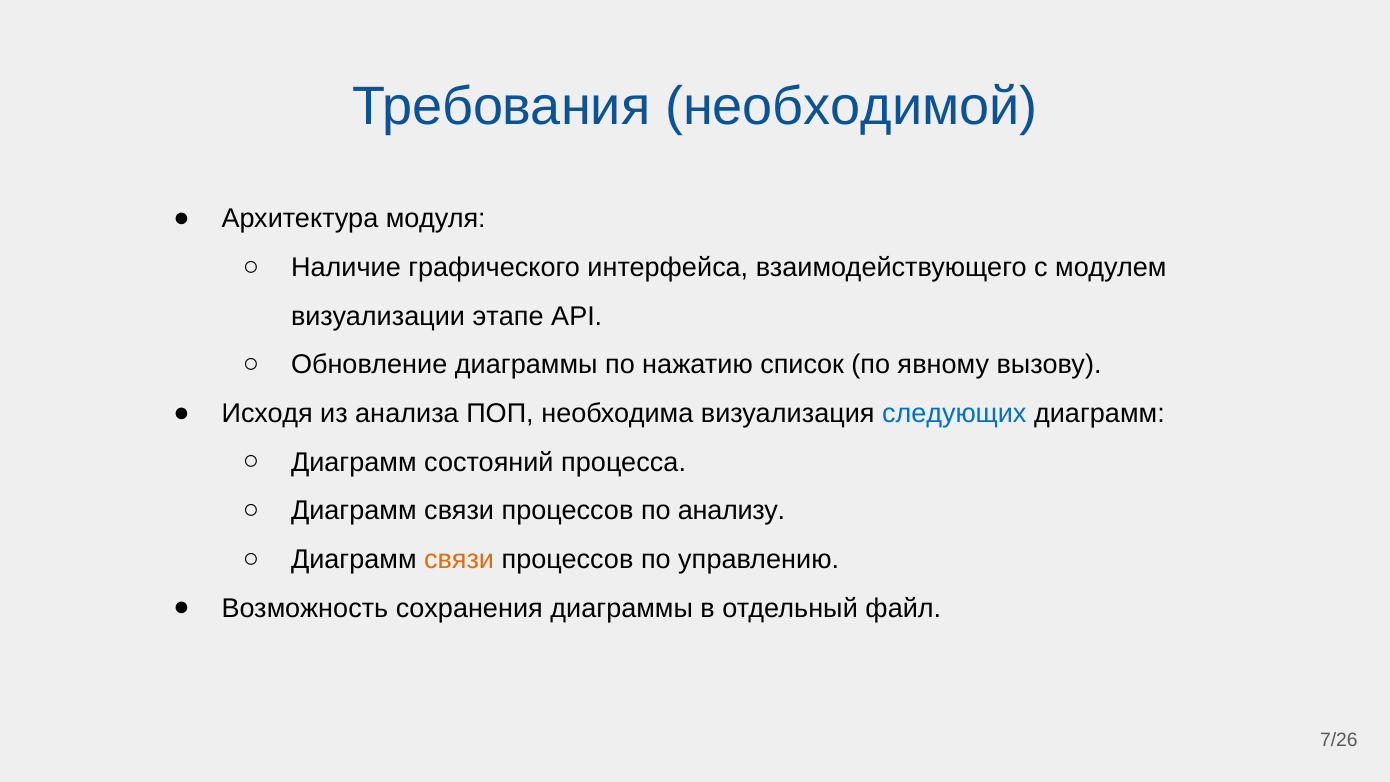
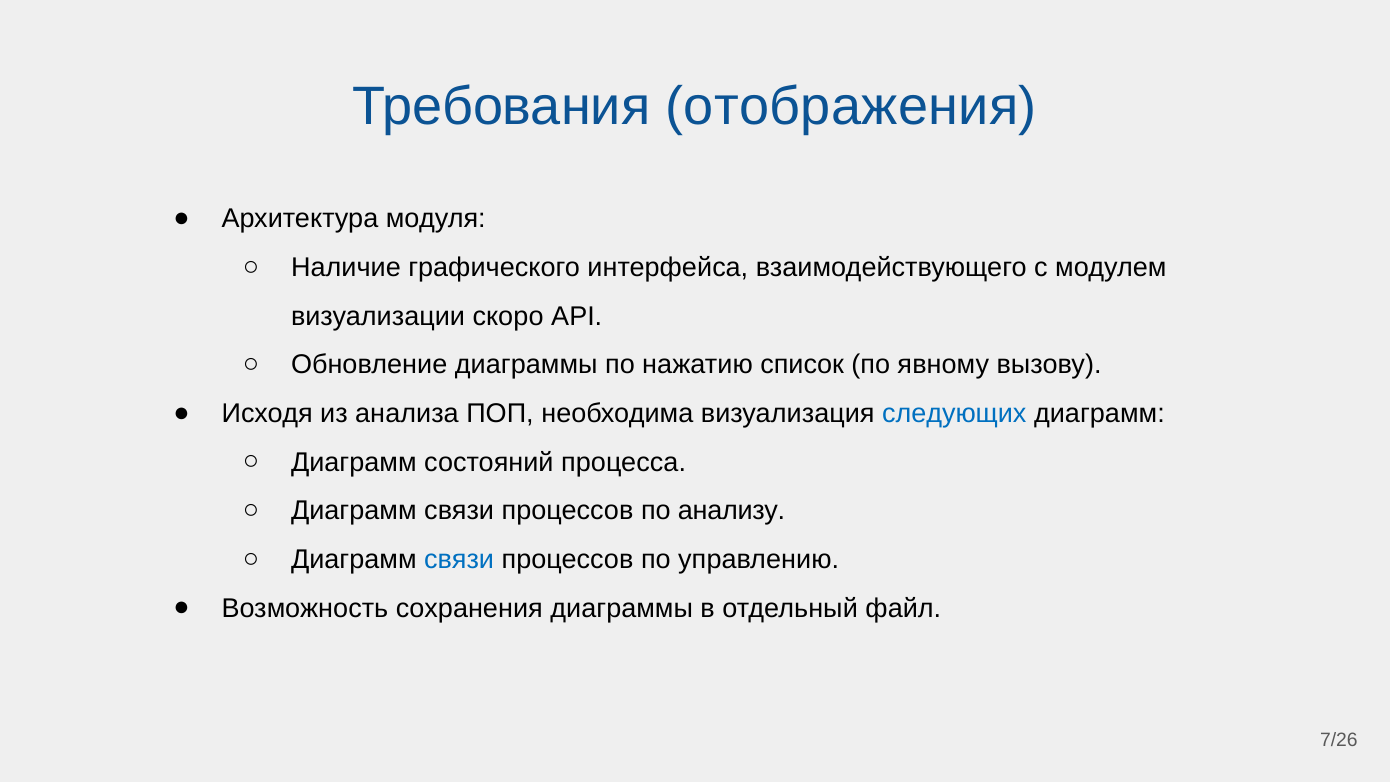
необходимой: необходимой -> отображения (851, 107)
этапе: этапе -> скоро (508, 316)
связи colour: orange -> blue (459, 559)
